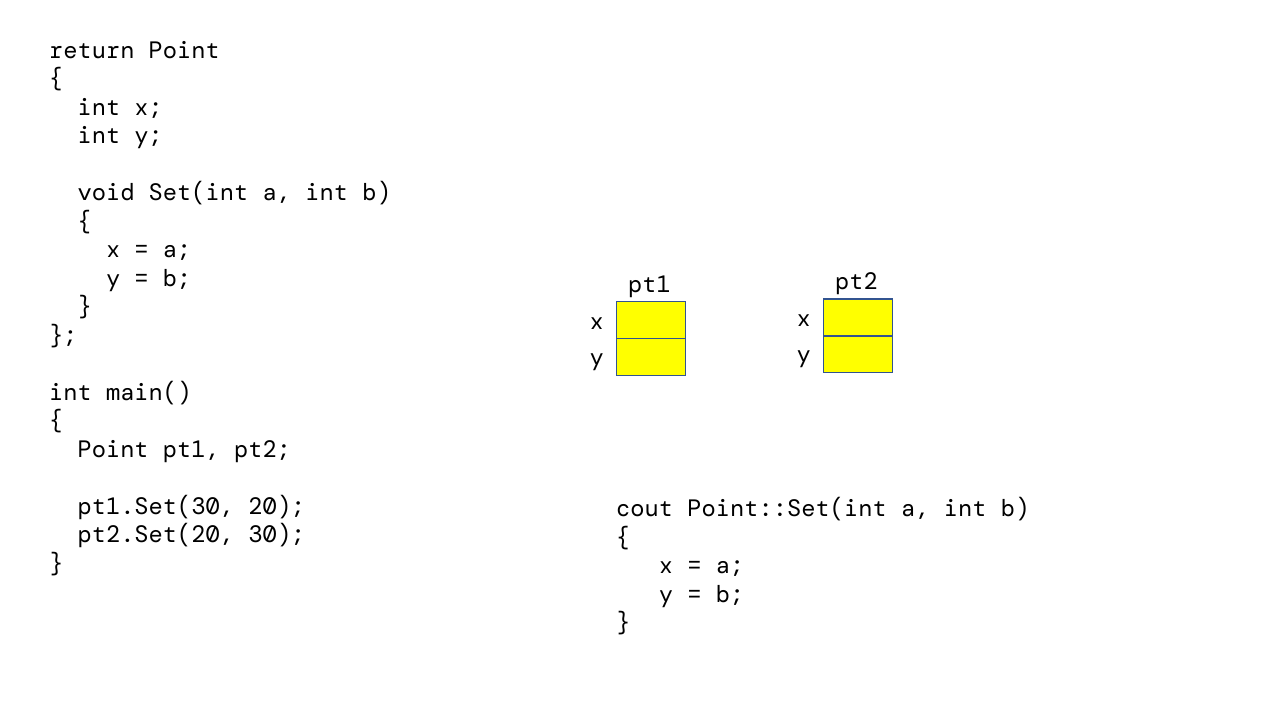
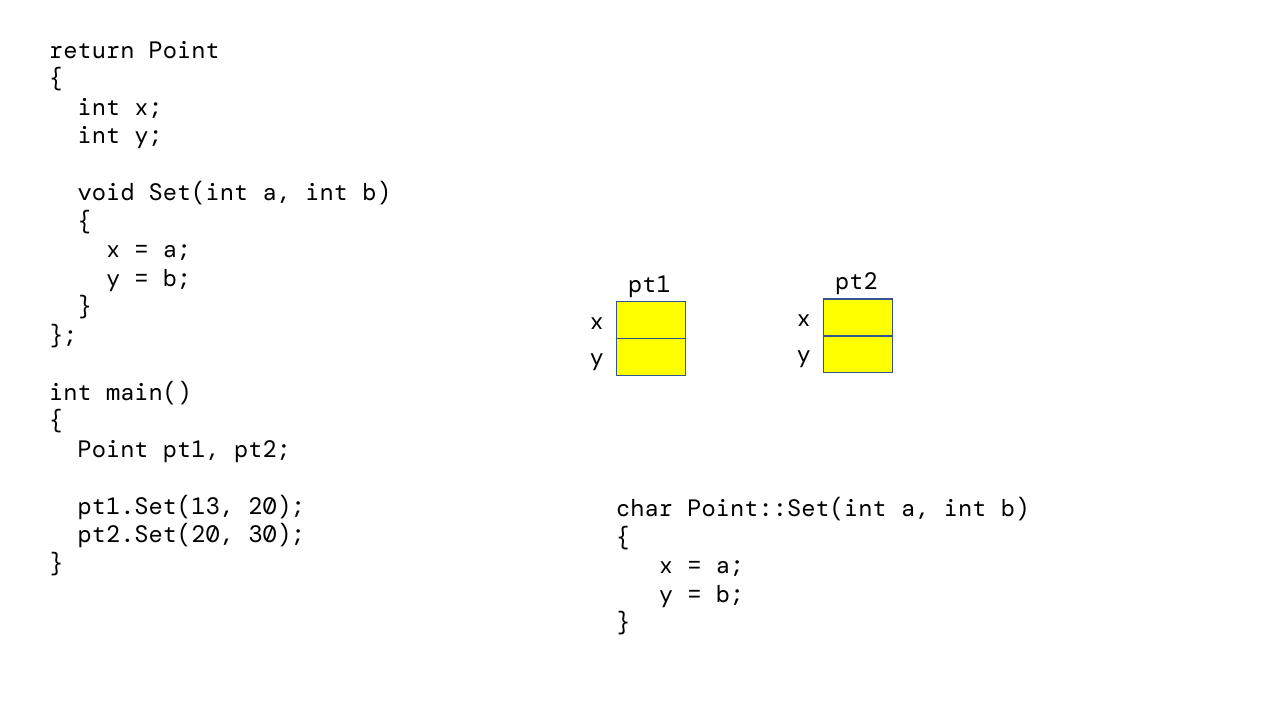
pt1.Set(30: pt1.Set(30 -> pt1.Set(13 (156, 506)
cout: cout -> char (645, 509)
